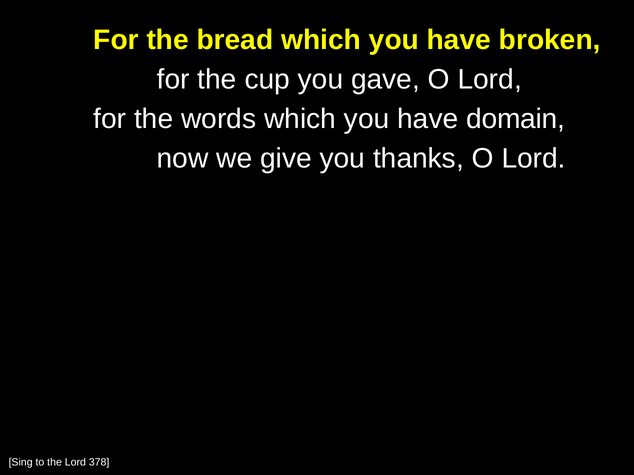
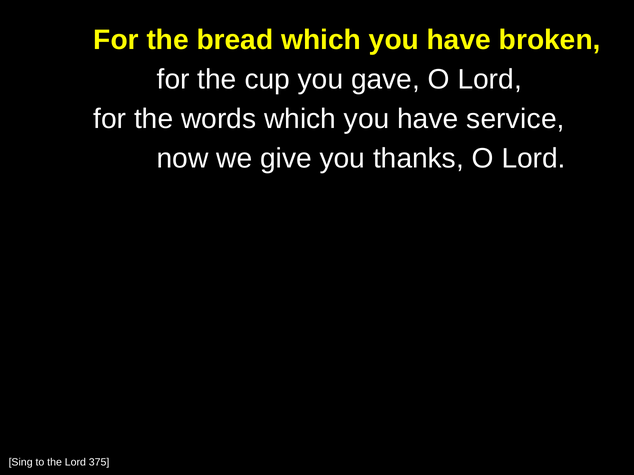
domain: domain -> service (515, 119)
378: 378 -> 375 (99, 463)
